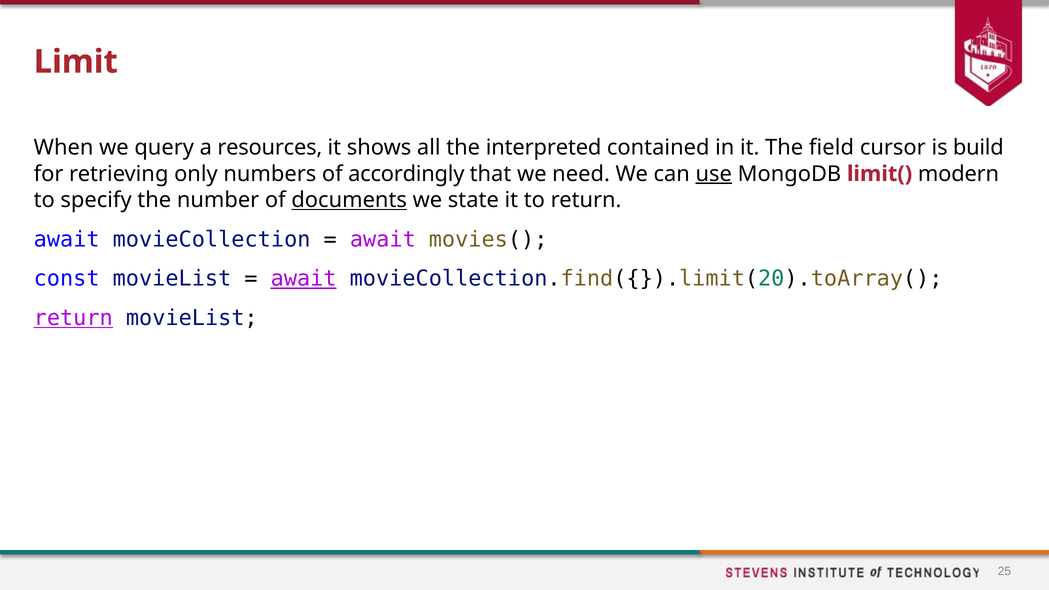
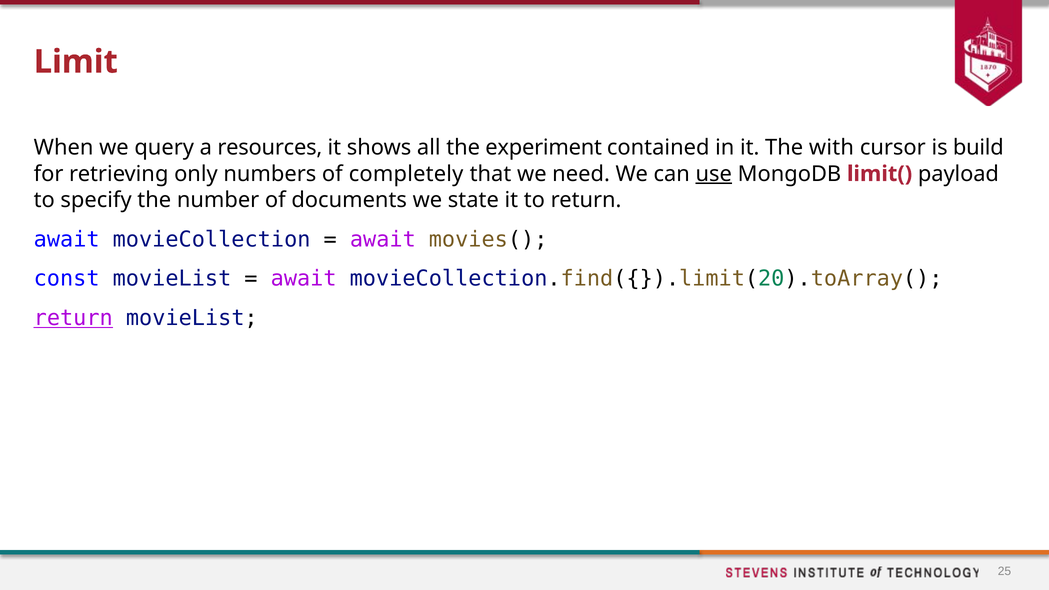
interpreted: interpreted -> experiment (544, 148)
field: field -> with (831, 148)
accordingly: accordingly -> completely (406, 174)
modern: modern -> payload (958, 174)
documents underline: present -> none (349, 200)
await underline: present -> none (304, 279)
